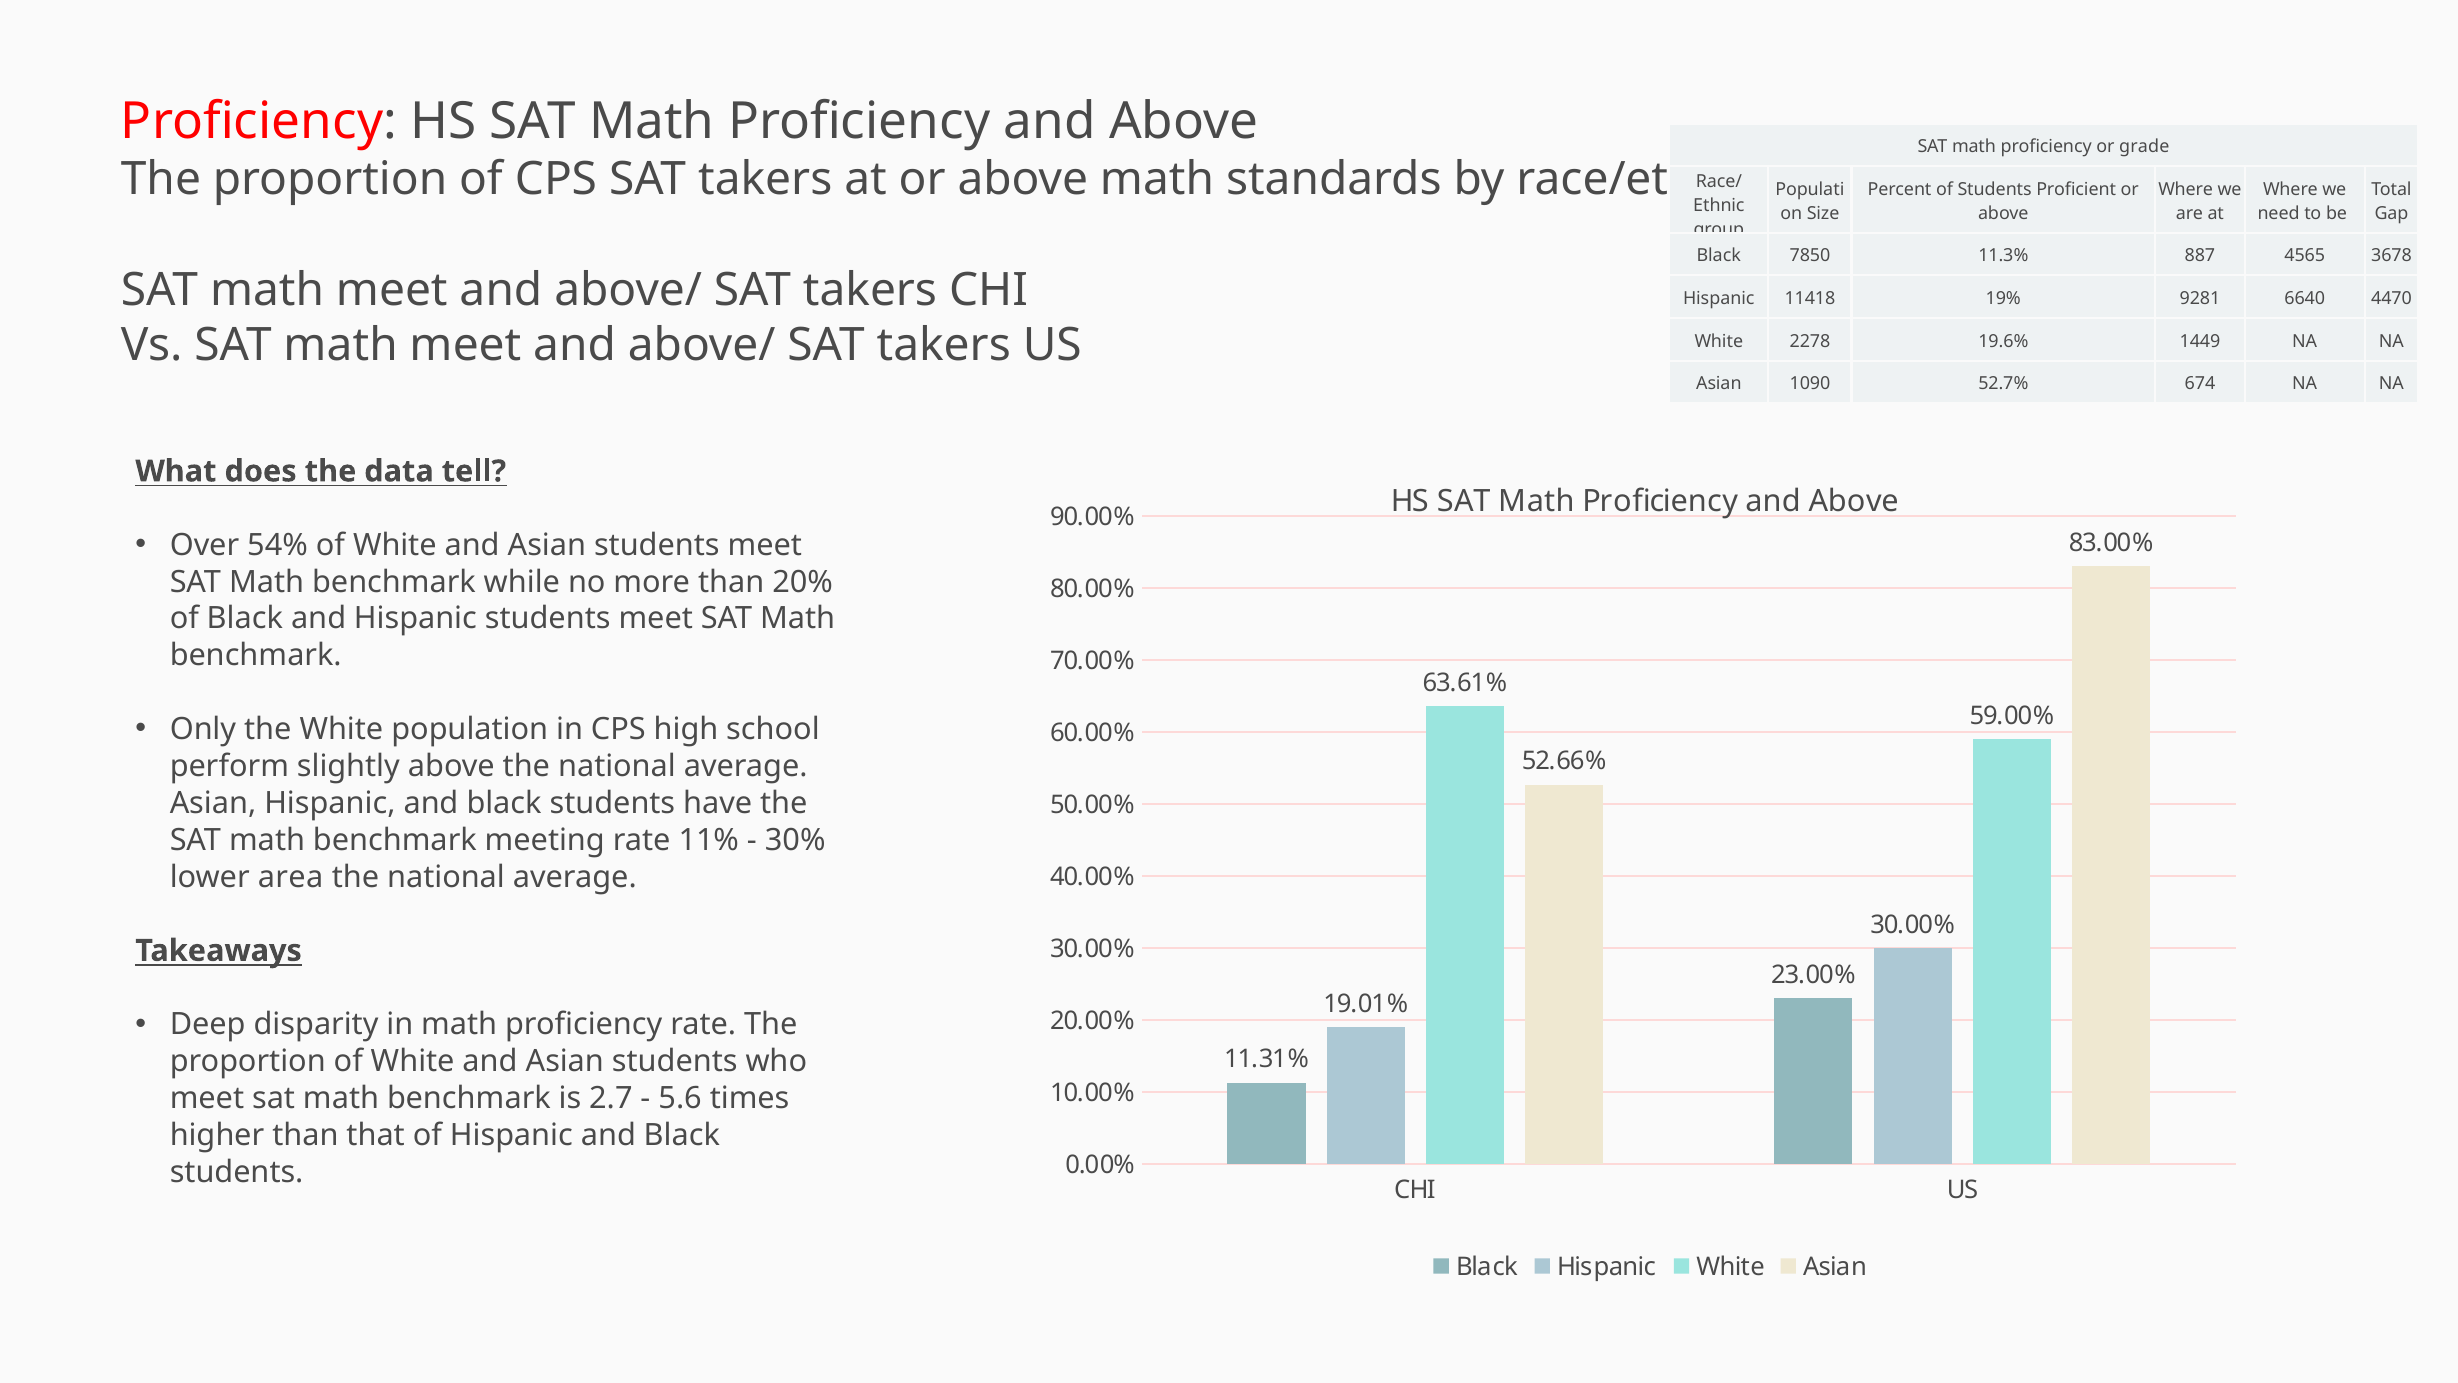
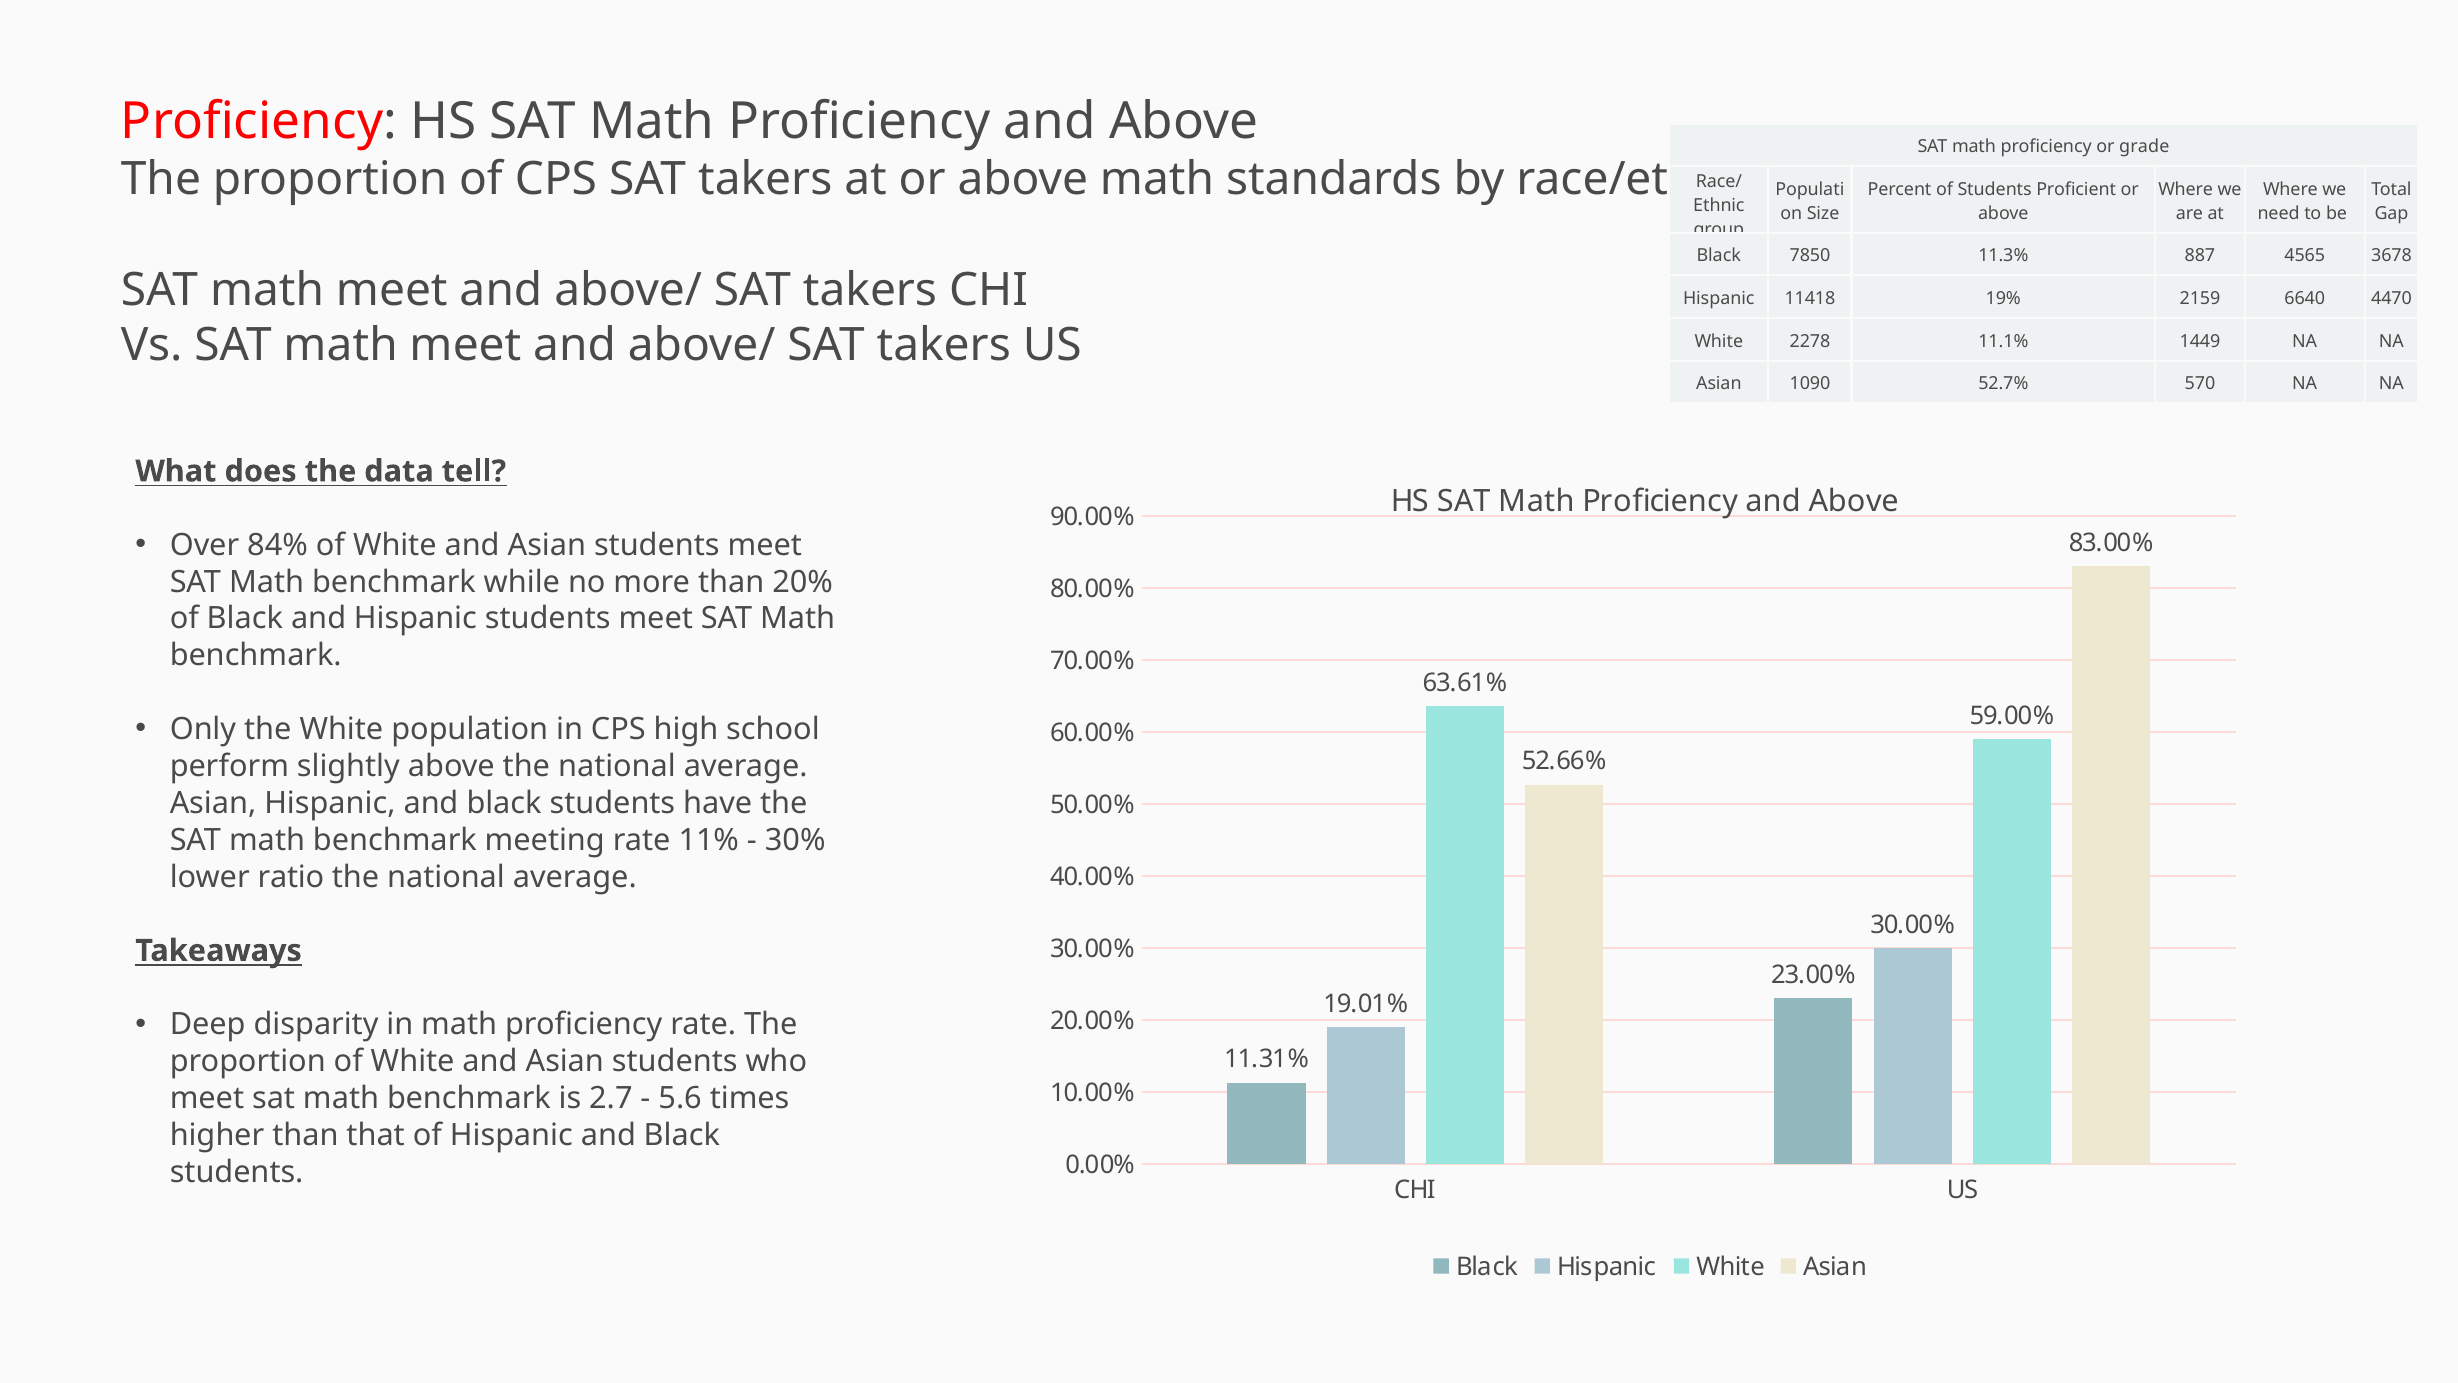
9281: 9281 -> 2159 (2200, 298)
19.6%: 19.6% -> 11.1% (2003, 341)
674: 674 -> 570 (2200, 384)
54%: 54% -> 84% (278, 545)
area: area -> ratio (291, 877)
